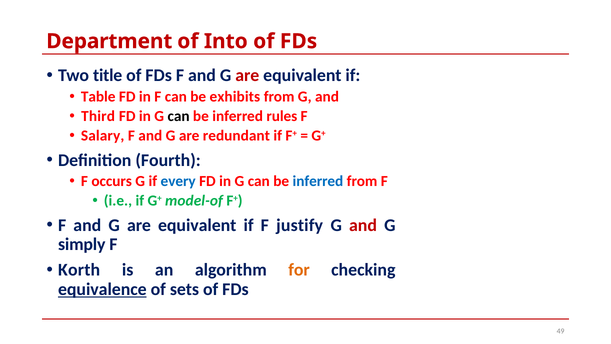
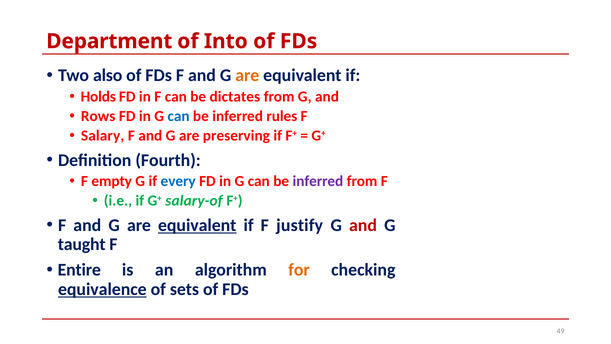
title: title -> also (108, 75)
are colour: red -> orange (247, 75)
Table: Table -> Holds (98, 96)
exhibits: exhibits -> dictates (235, 96)
Third: Third -> Rows (98, 116)
can colour: black -> blue (179, 116)
redundant: redundant -> preserving (236, 136)
occurs: occurs -> empty (112, 181)
inferred colour: blue -> purple (318, 181)
model-of: model-of -> salary-of (194, 201)
equivalent underline: none -> present (197, 225)
simply: simply -> taught (82, 244)
Korth: Korth -> Entire (79, 270)
